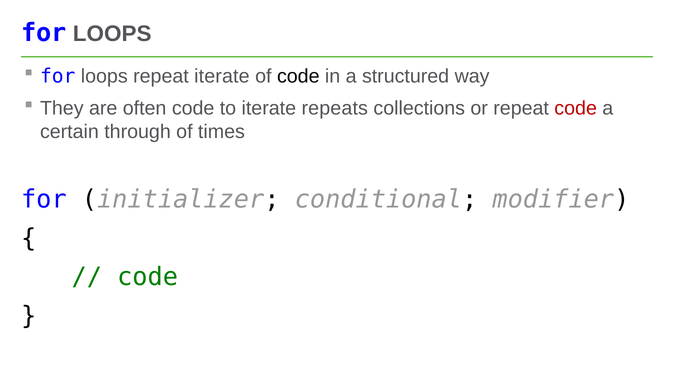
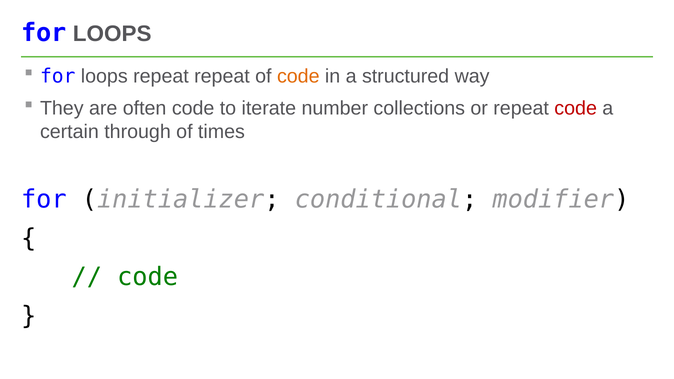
repeat iterate: iterate -> repeat (222, 76)
code colour: black -> orange (298, 76)
repeats: repeats -> number (335, 108)
